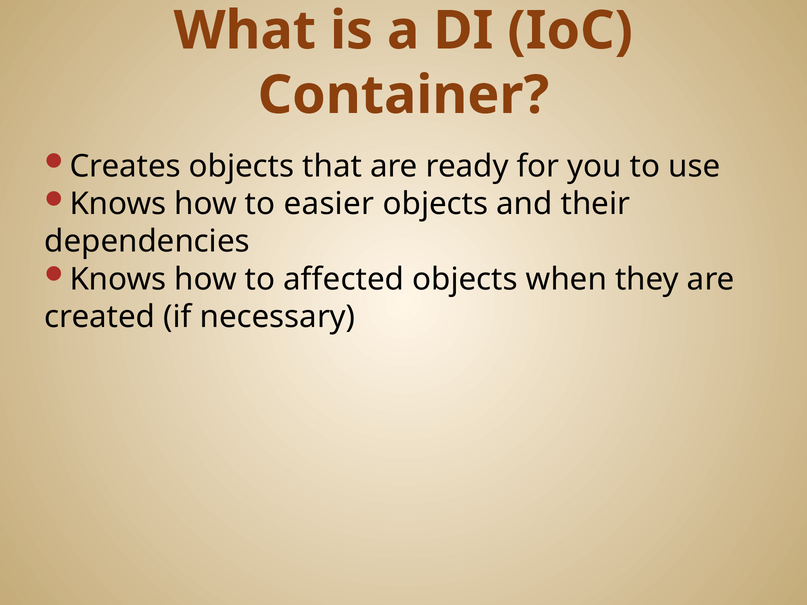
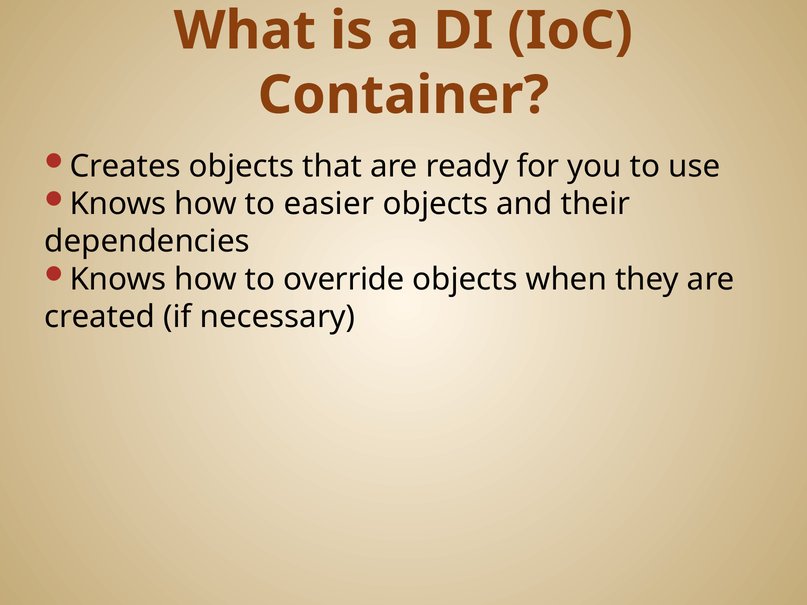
affected: affected -> override (344, 279)
